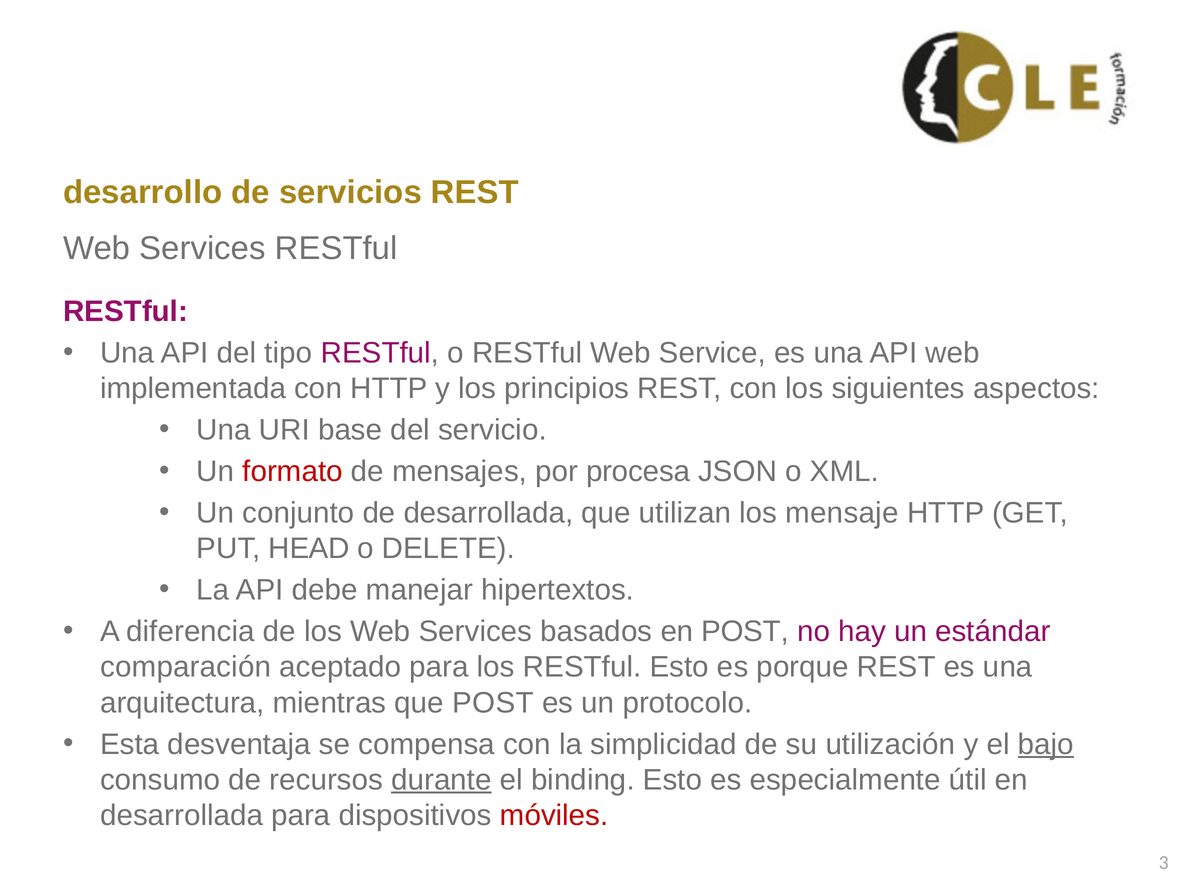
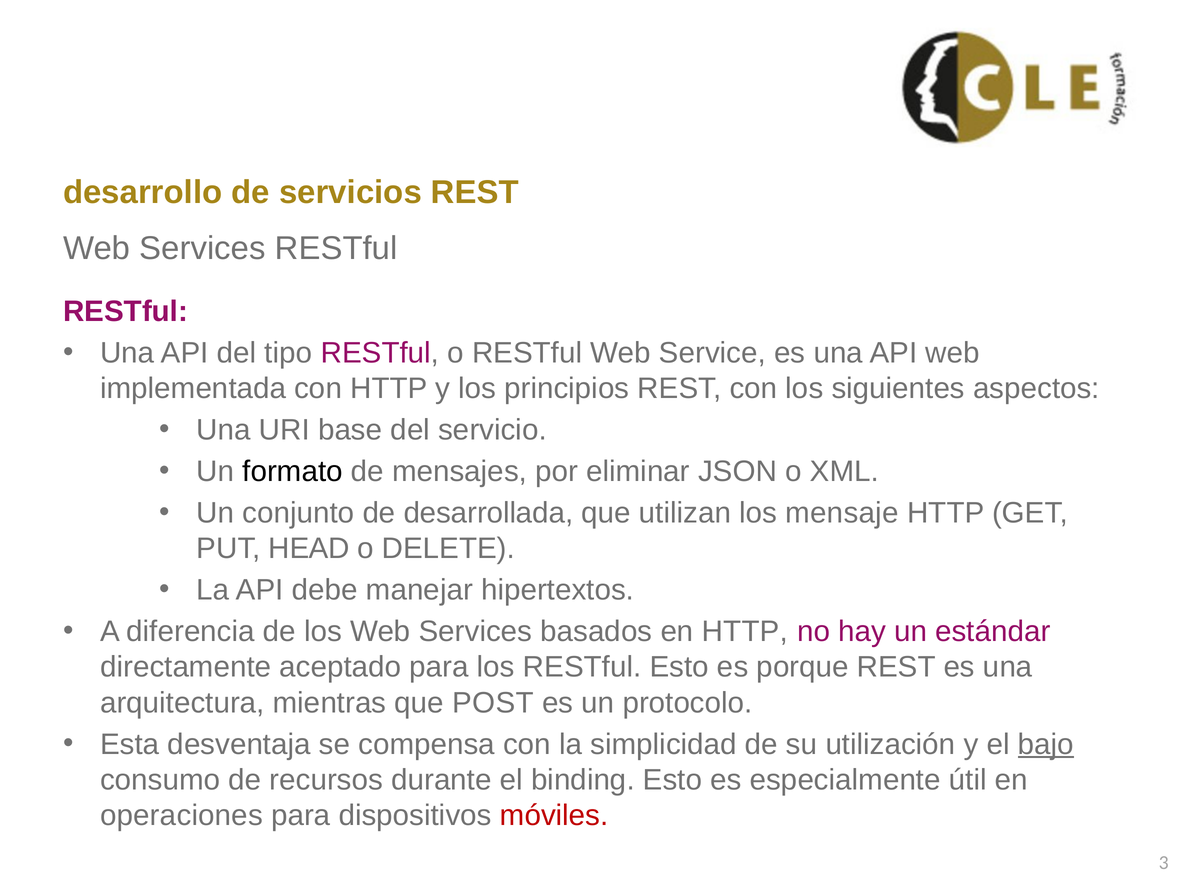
formato colour: red -> black (293, 472)
procesa: procesa -> eliminar (638, 472)
en POST: POST -> HTTP (745, 631)
comparación: comparación -> directamente (186, 667)
durante underline: present -> none (441, 780)
desarrollada: desarrollada -> operaciones (182, 815)
